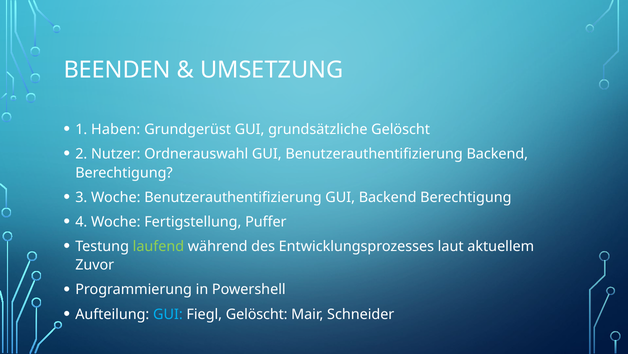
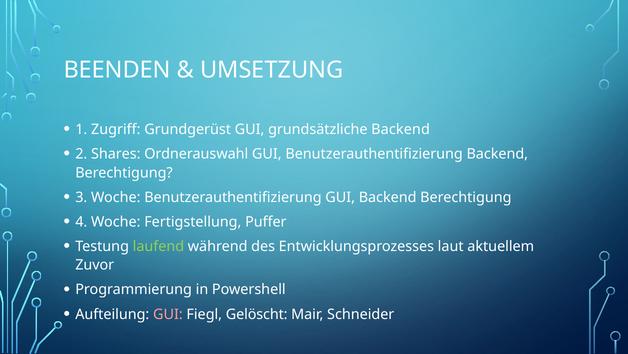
Haben: Haben -> Zugriff (116, 129)
grundsätzliche Gelöscht: Gelöscht -> Backend (401, 129)
Nutzer: Nutzer -> Shares (116, 154)
GUI colour: light blue -> pink (168, 314)
